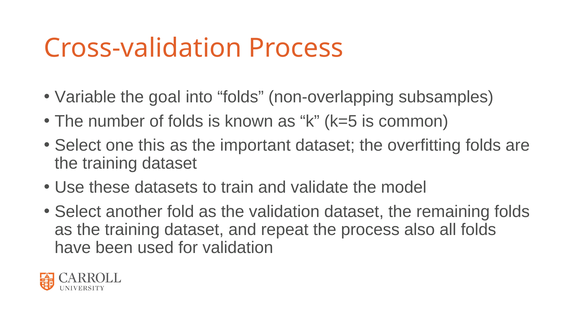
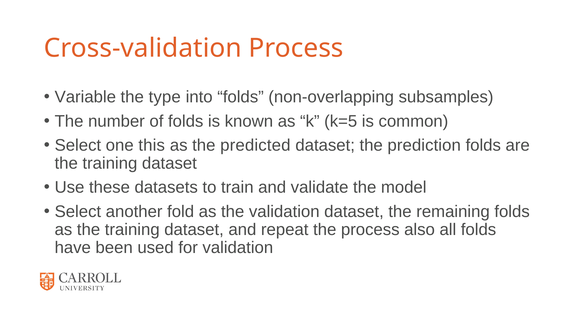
goal: goal -> type (165, 97)
important: important -> predicted (255, 145)
overfitting: overfitting -> prediction (424, 145)
